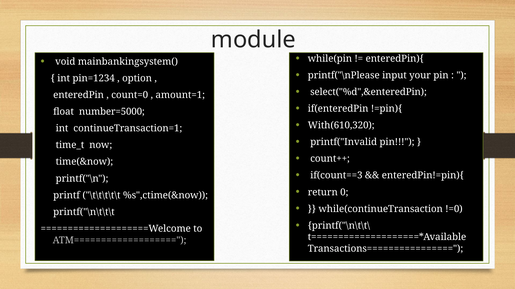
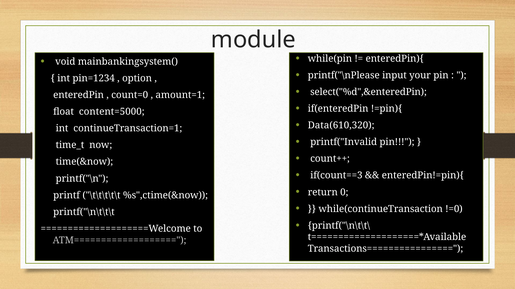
number=5000: number=5000 -> content=5000 (112, 112)
With(610,320: With(610,320 -> Data(610,320 (341, 126)
